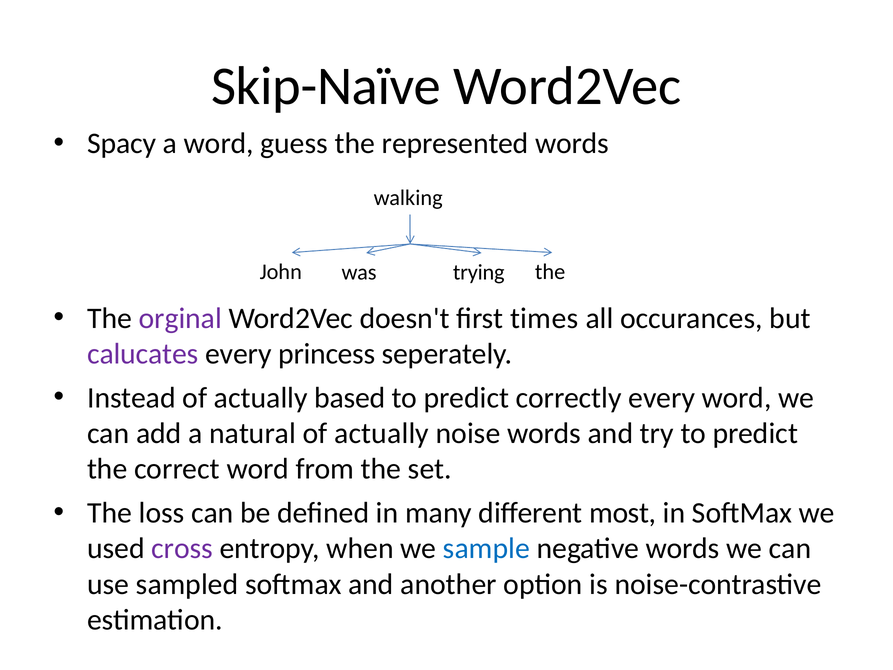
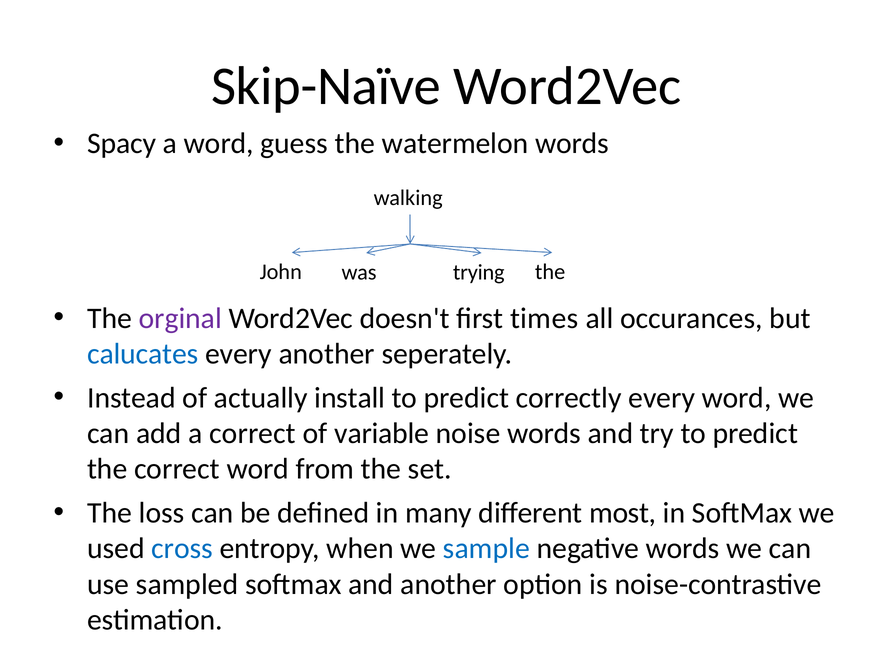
represented: represented -> watermelon (455, 143)
calucates colour: purple -> blue (143, 354)
every princess: princess -> another (327, 354)
based: based -> install (350, 398)
a natural: natural -> correct (253, 433)
actually: actually -> variable (382, 433)
cross colour: purple -> blue (182, 548)
